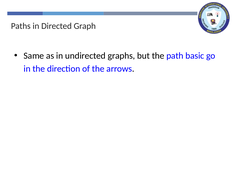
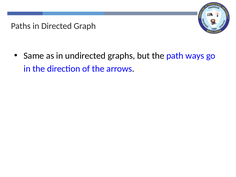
basic: basic -> ways (195, 56)
